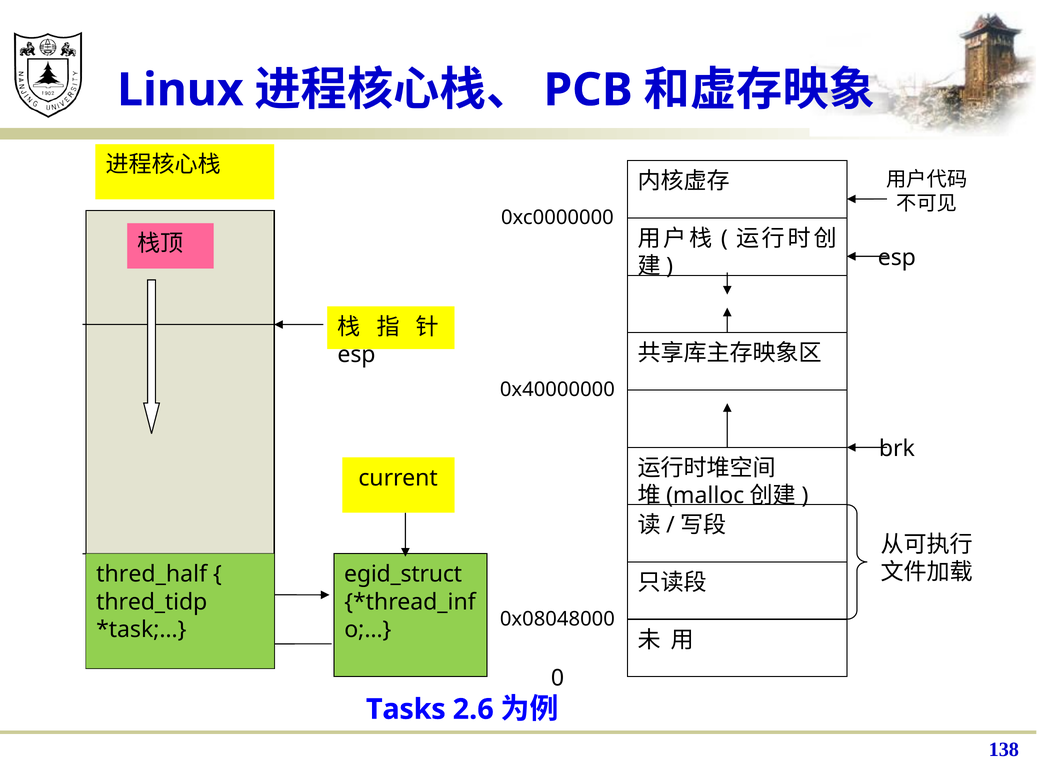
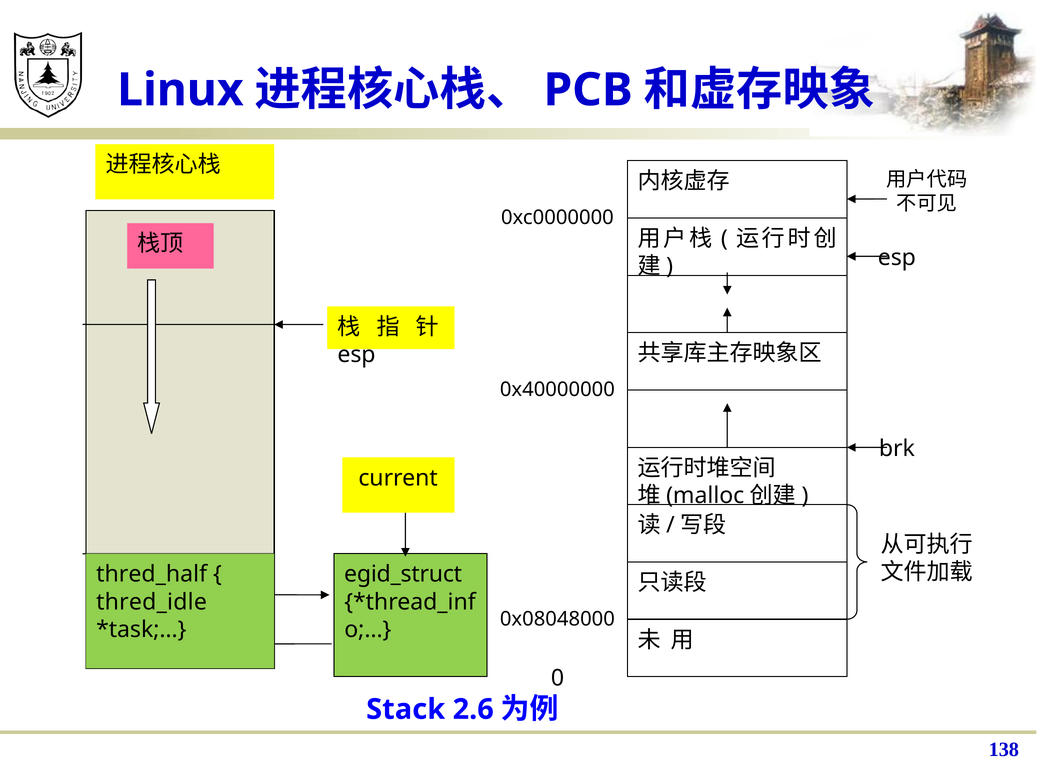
thred_tidp: thred_tidp -> thred_idle (152, 602)
Tasks: Tasks -> Stack (406, 709)
